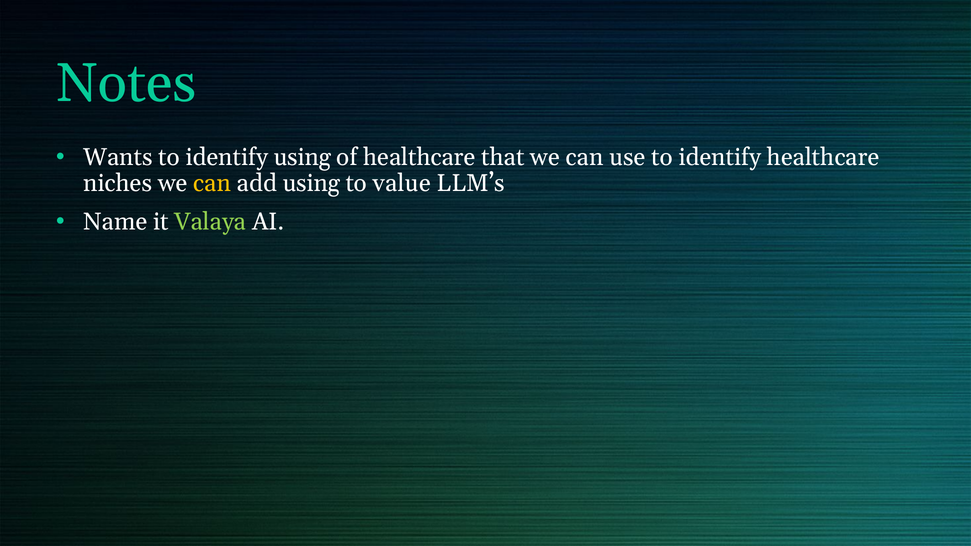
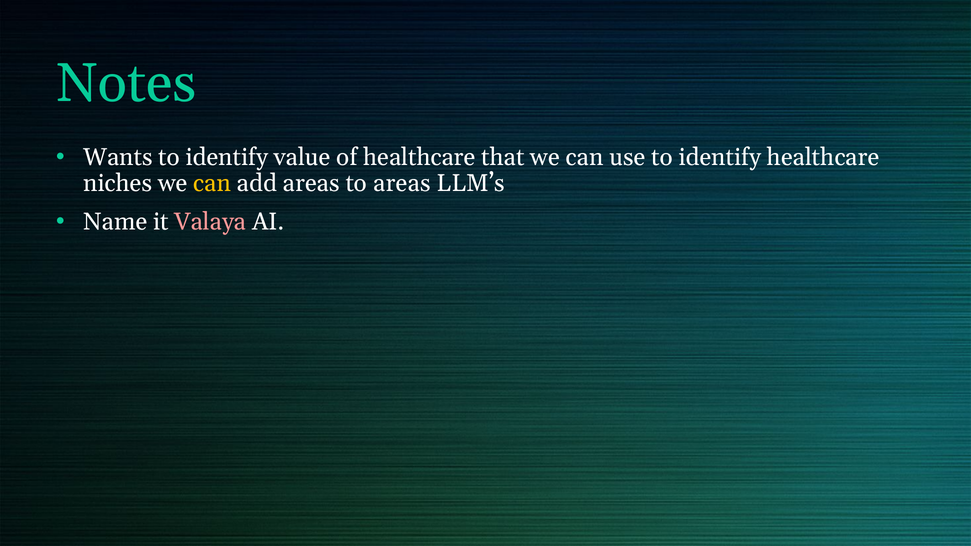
identify using: using -> value (302, 157)
add using: using -> areas (311, 183)
to value: value -> areas (402, 183)
Valaya colour: light green -> pink (210, 222)
